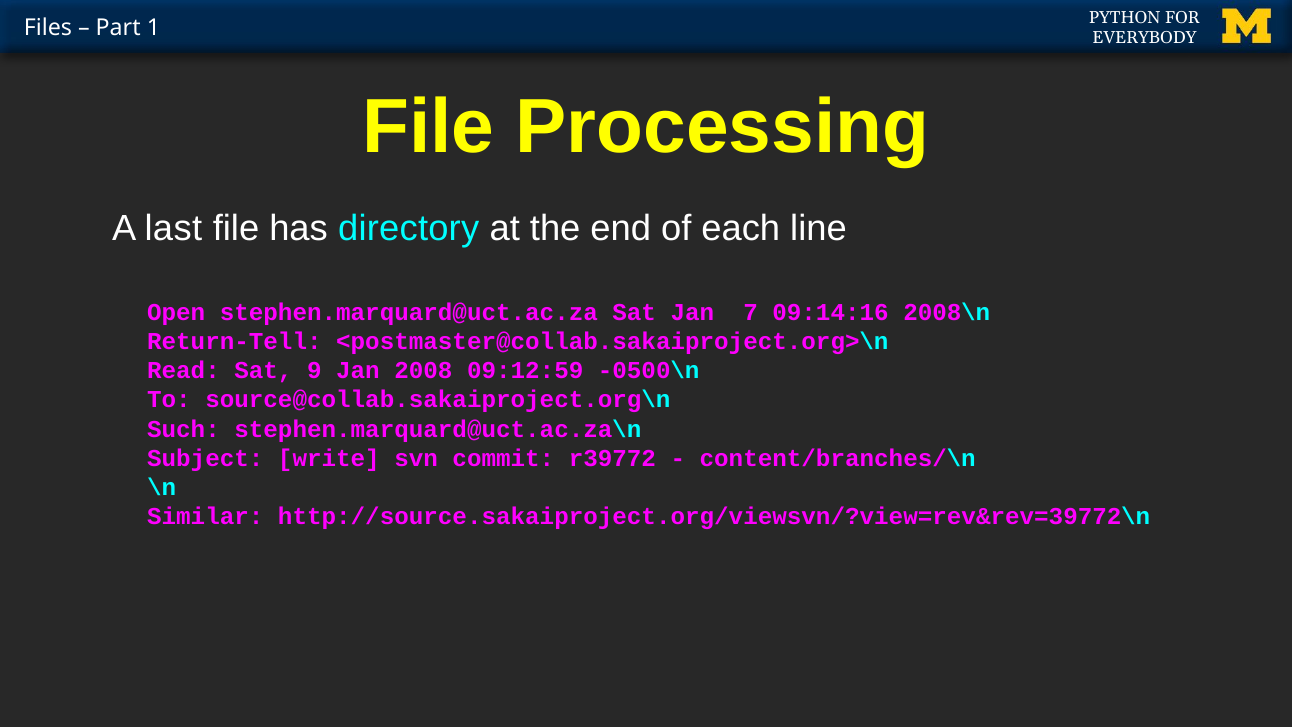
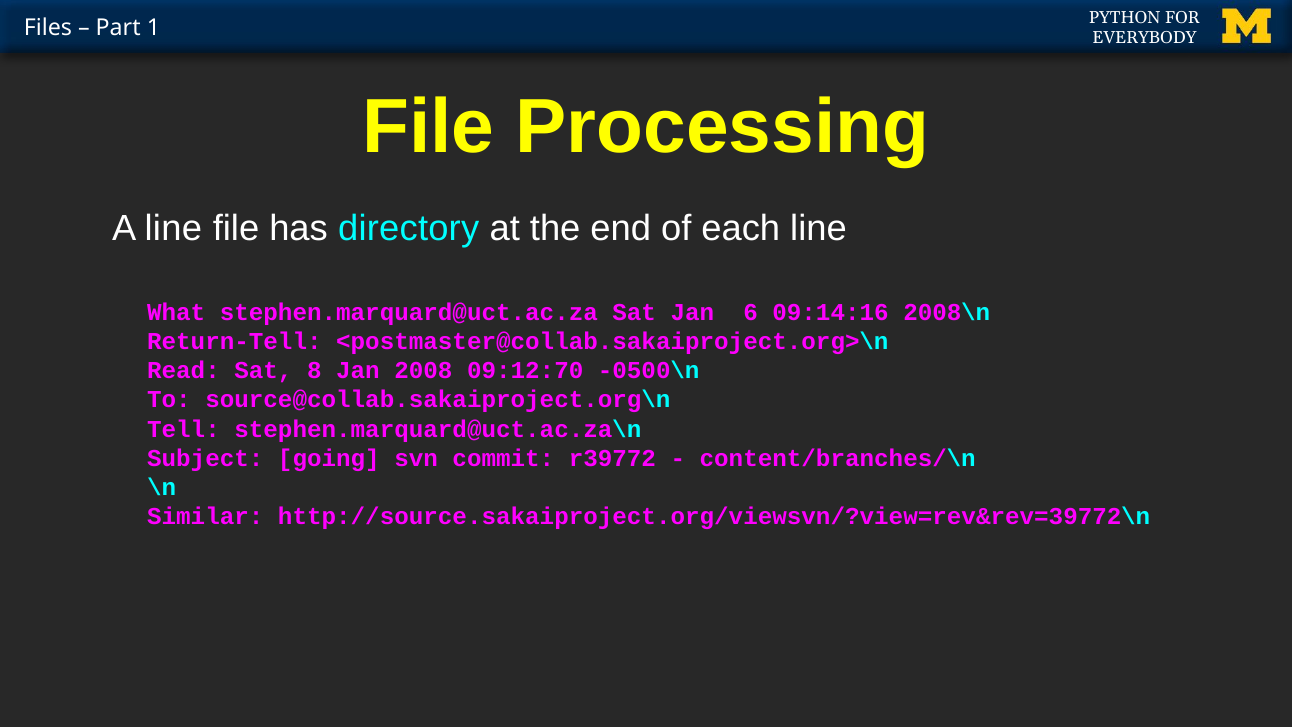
A last: last -> line (173, 228)
Open: Open -> What (176, 313)
7: 7 -> 6 (751, 313)
9: 9 -> 8 (314, 371)
09:12:59: 09:12:59 -> 09:12:70 (525, 371)
Such: Such -> Tell (183, 429)
write: write -> going (329, 458)
